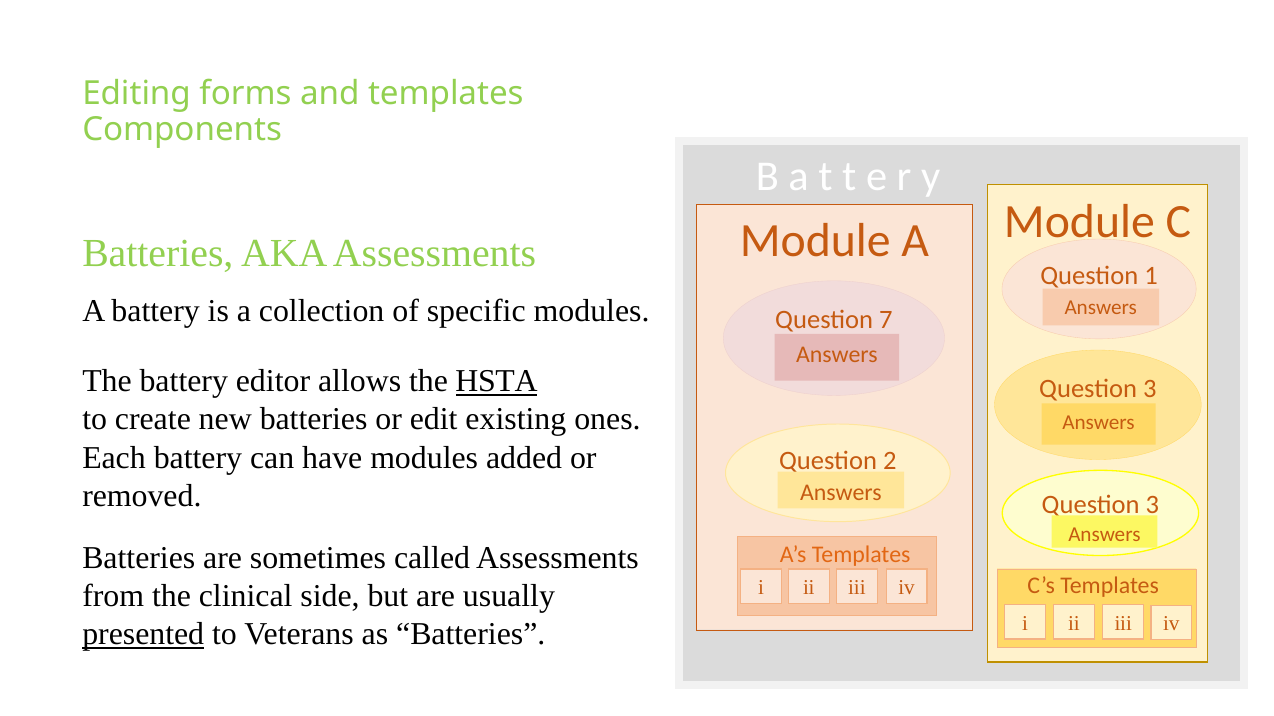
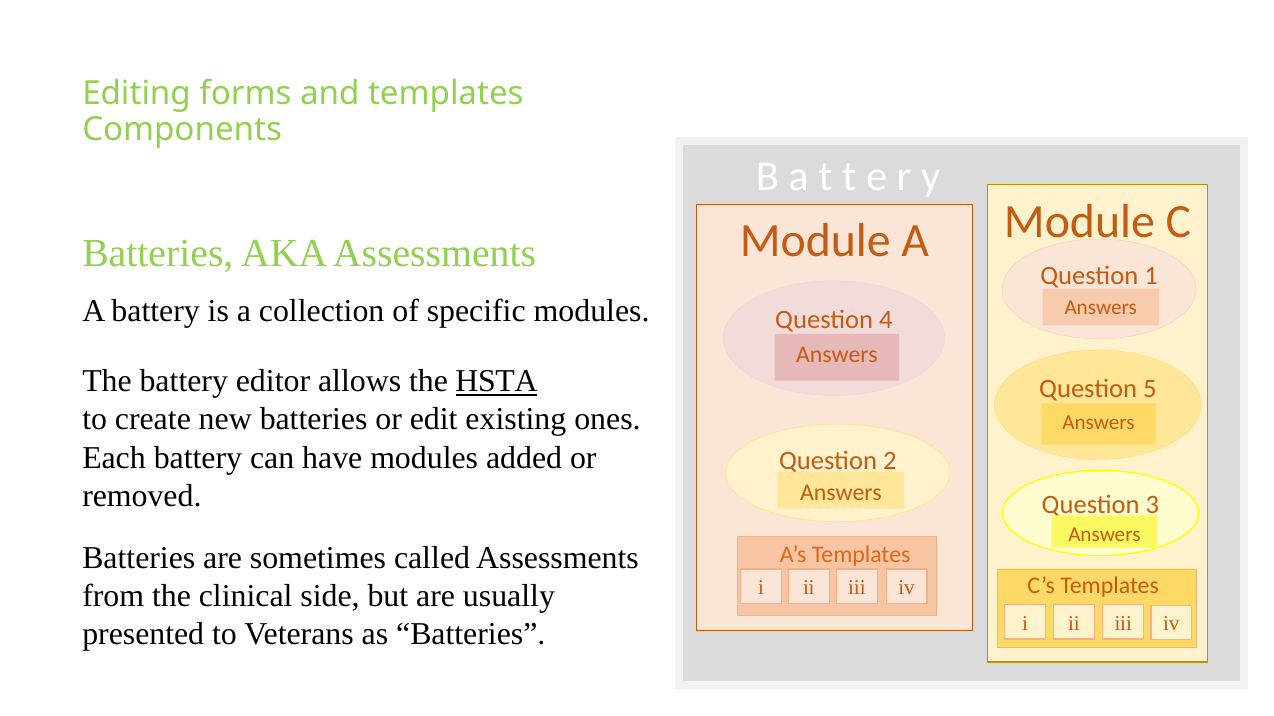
7: 7 -> 4 (886, 320)
3: 3 -> 5 (1150, 389)
presented underline: present -> none (143, 635)
